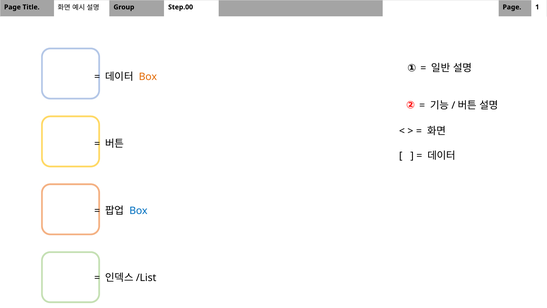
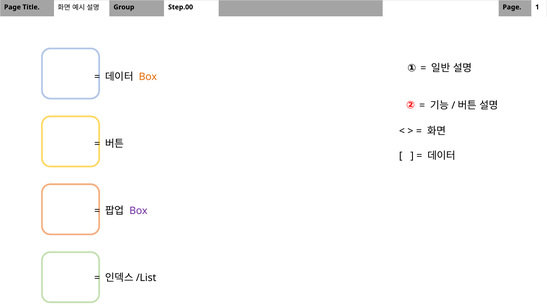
Box colour: blue -> purple (138, 210)
